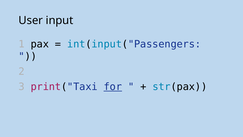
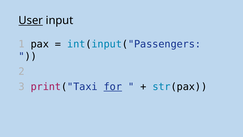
User underline: none -> present (31, 20)
